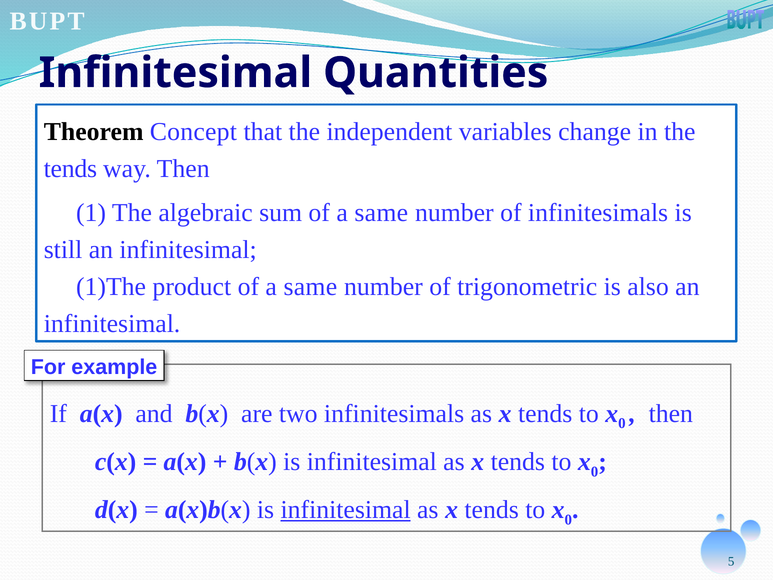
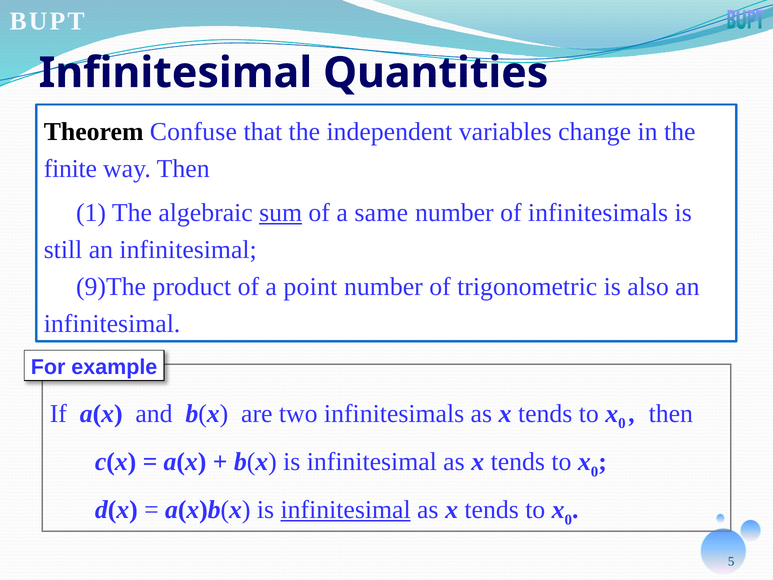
Concept: Concept -> Confuse (193, 132)
tends: tends -> finite (70, 169)
sum underline: none -> present (281, 212)
1)The: 1)The -> 9)The (111, 287)
product of a same: same -> point (310, 287)
